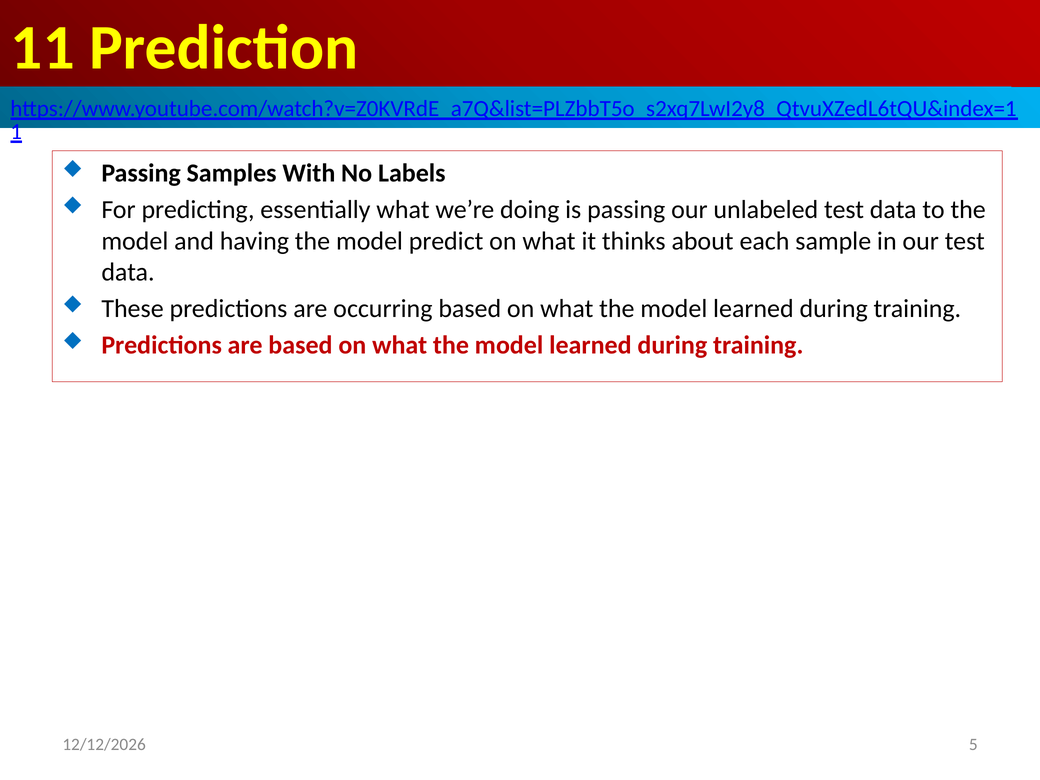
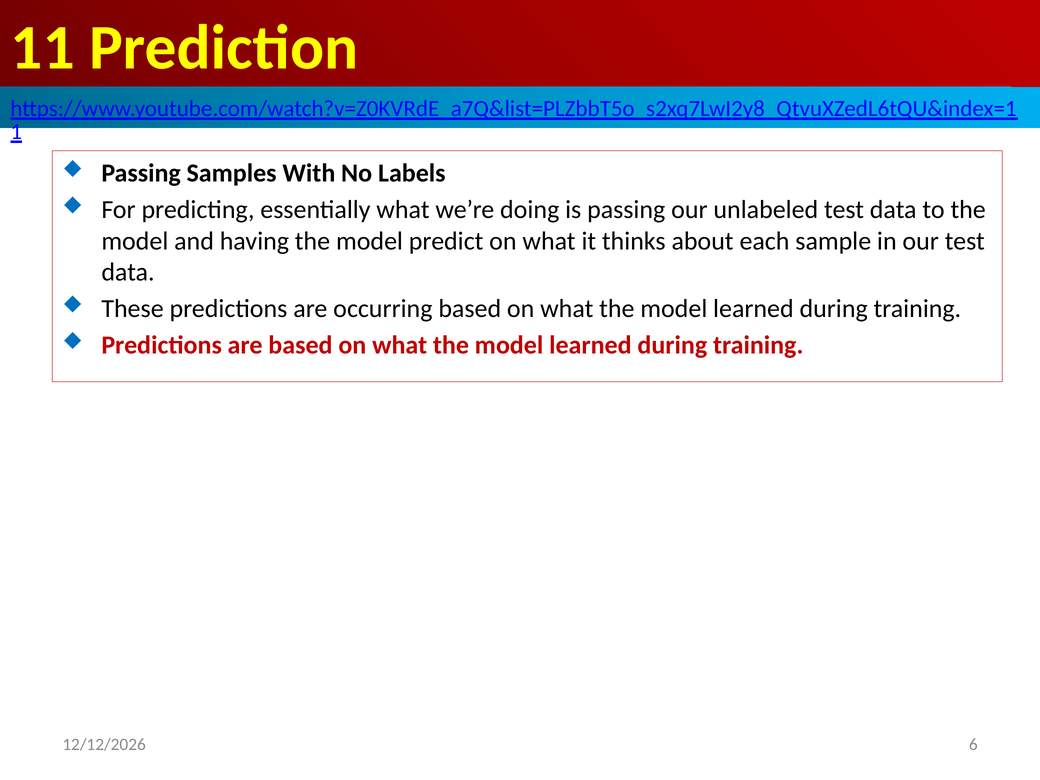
5: 5 -> 6 (973, 745)
